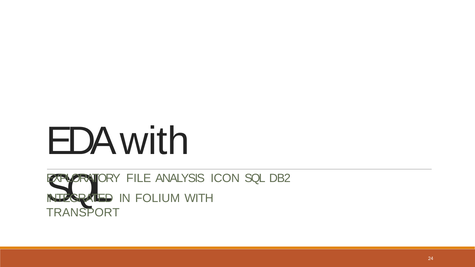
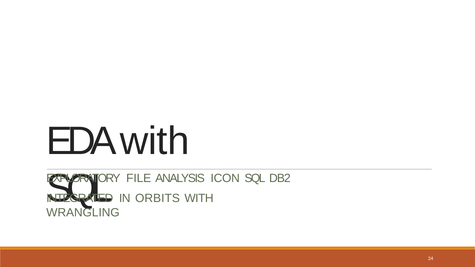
FOLIUM: FOLIUM -> ORBITS (157, 198)
TRANSPORT: TRANSPORT -> WRANGLING (83, 213)
